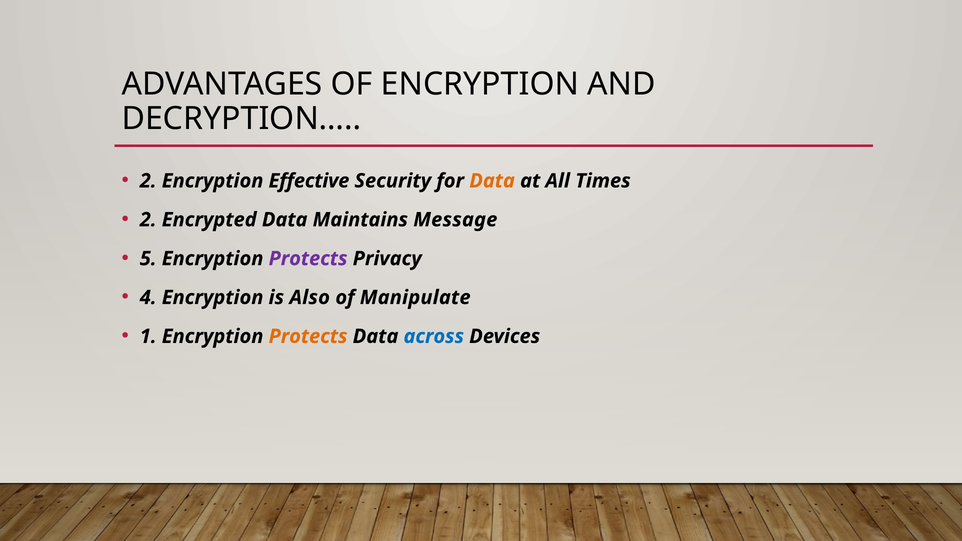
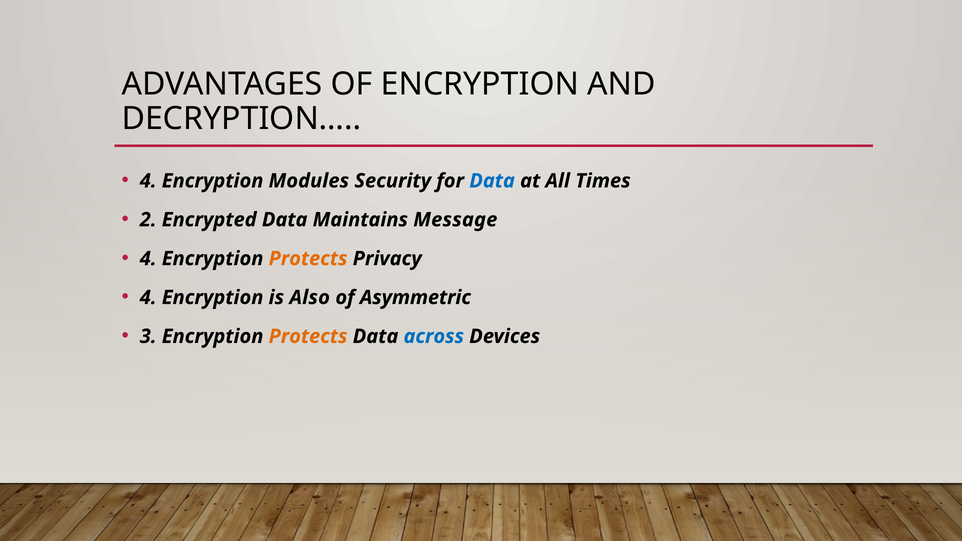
2: 2 -> 4 (148, 181)
Effective: Effective -> Modules (309, 181)
Data colour: orange -> blue (492, 181)
5: 5 -> 4 (148, 259)
Protects colour: purple -> orange (308, 259)
Manipulate: Manipulate -> Asymmetric (415, 298)
1: 1 -> 3 (148, 336)
